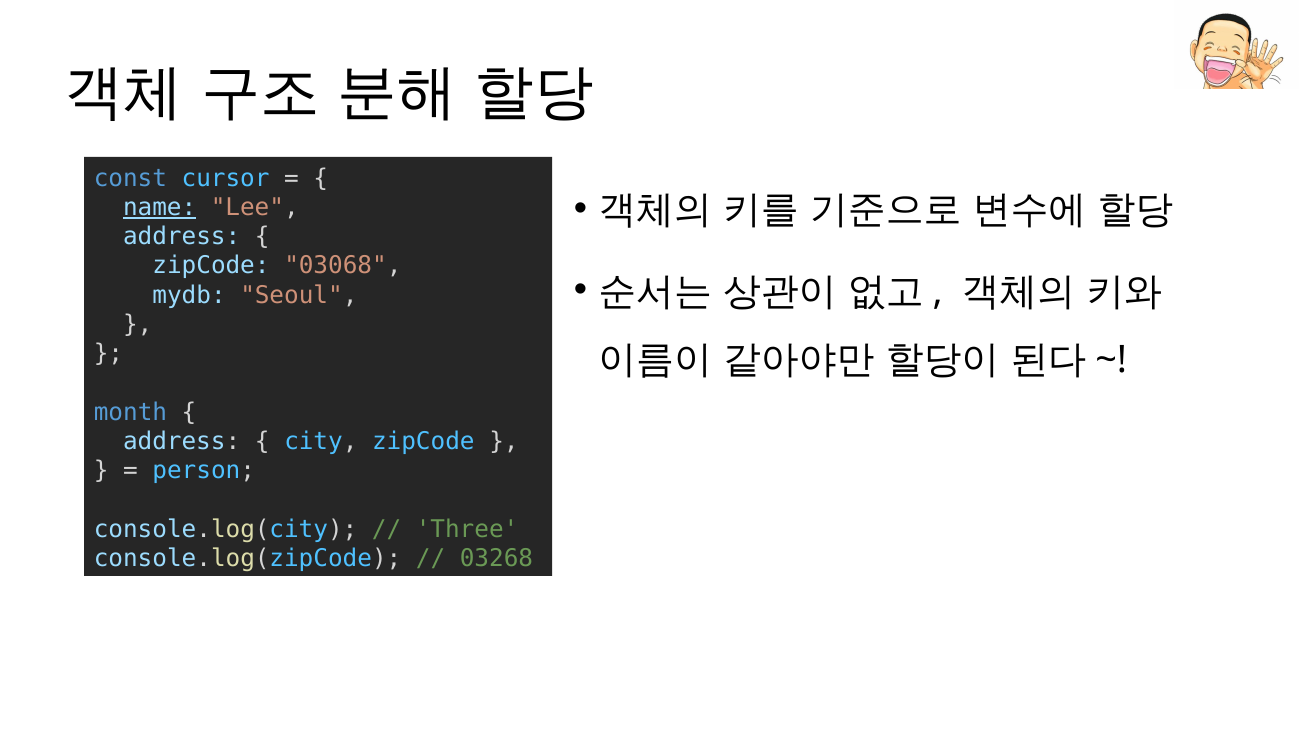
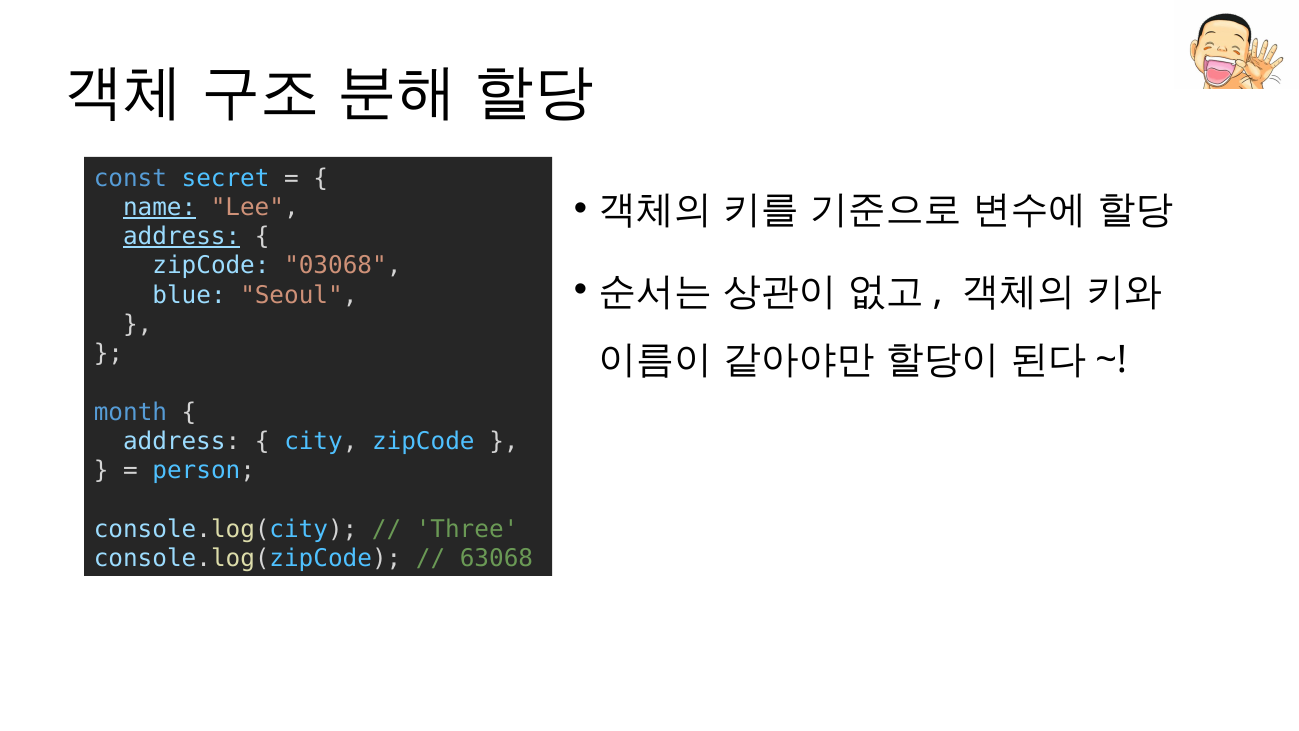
cursor: cursor -> secret (226, 178)
address underline: none -> present (182, 236)
mydb: mydb -> blue (189, 295)
03268: 03268 -> 63068 (496, 558)
